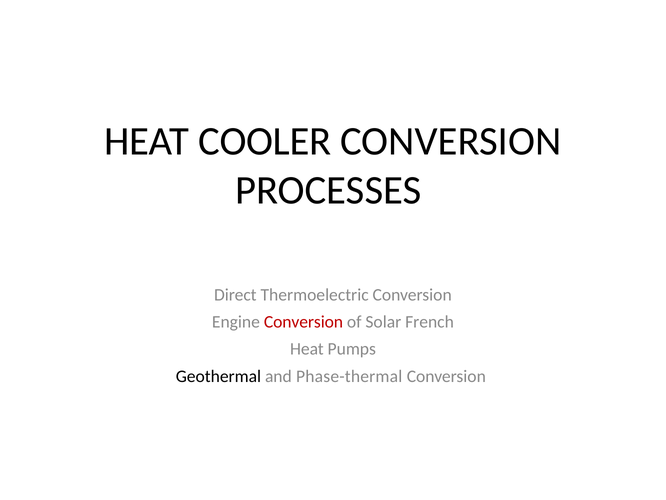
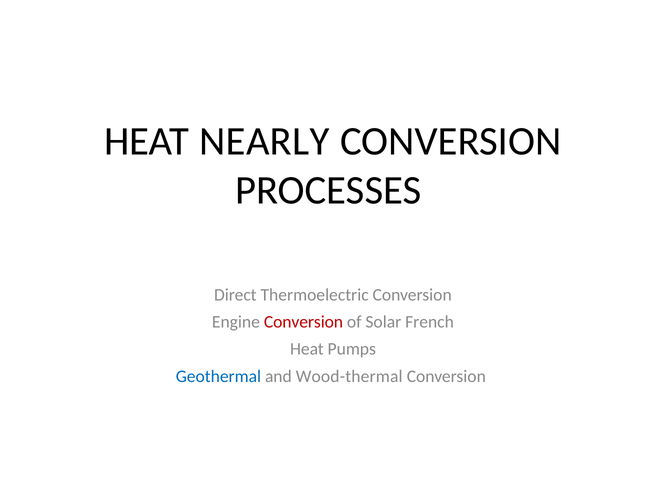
COOLER: COOLER -> NEARLY (264, 141)
Geothermal colour: black -> blue (218, 376)
Phase-thermal: Phase-thermal -> Wood-thermal (349, 376)
